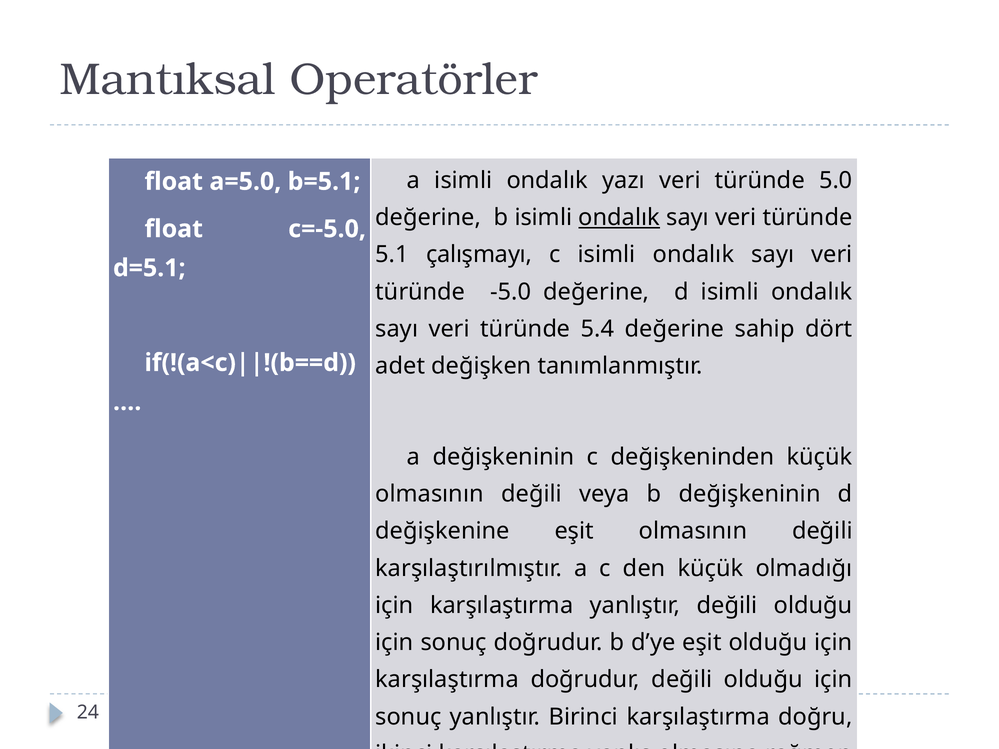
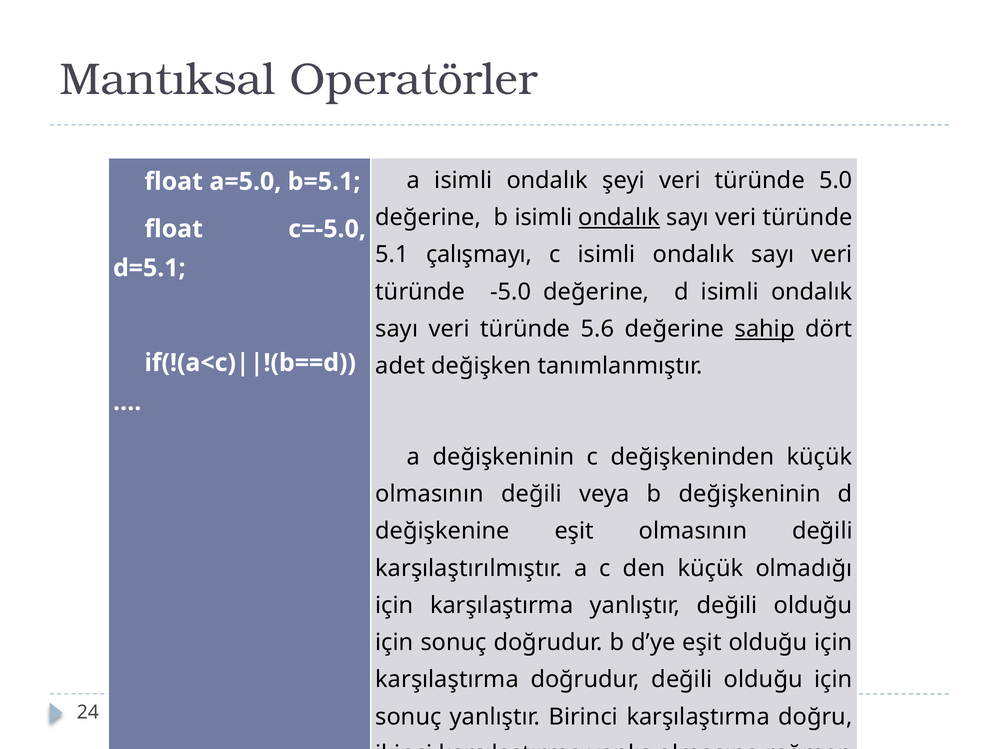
yazı: yazı -> şeyi (624, 181)
5.4: 5.4 -> 5.6 (598, 329)
sahip underline: none -> present (765, 329)
